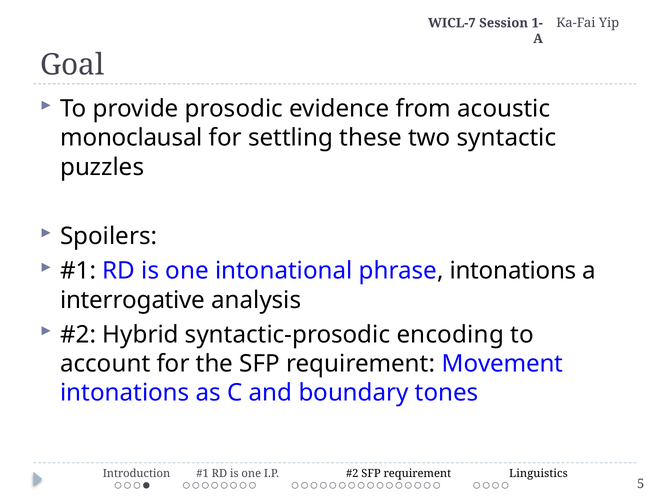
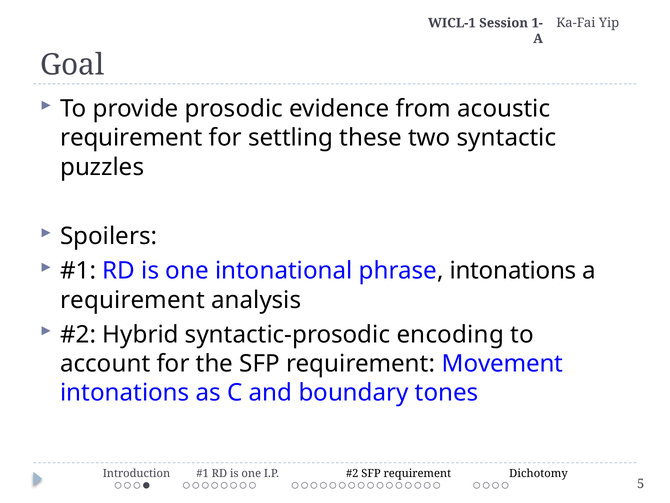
WICL-7: WICL-7 -> WICL-1 (452, 23)
monoclausal: monoclausal -> requirement (131, 138)
interrogative: interrogative -> requirement (132, 300)
Linguistics: Linguistics -> Dichotomy (538, 473)
